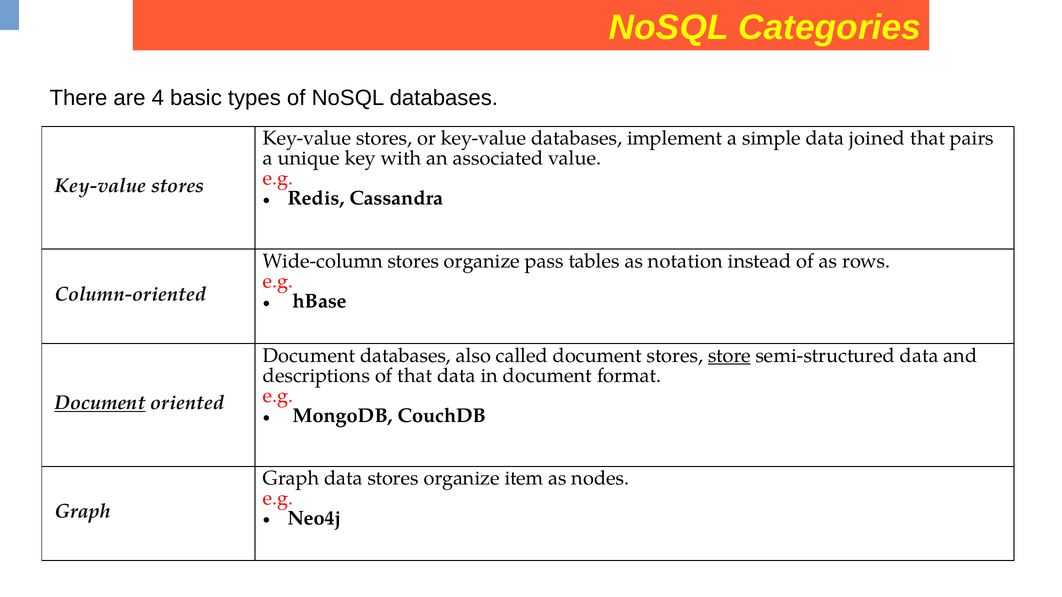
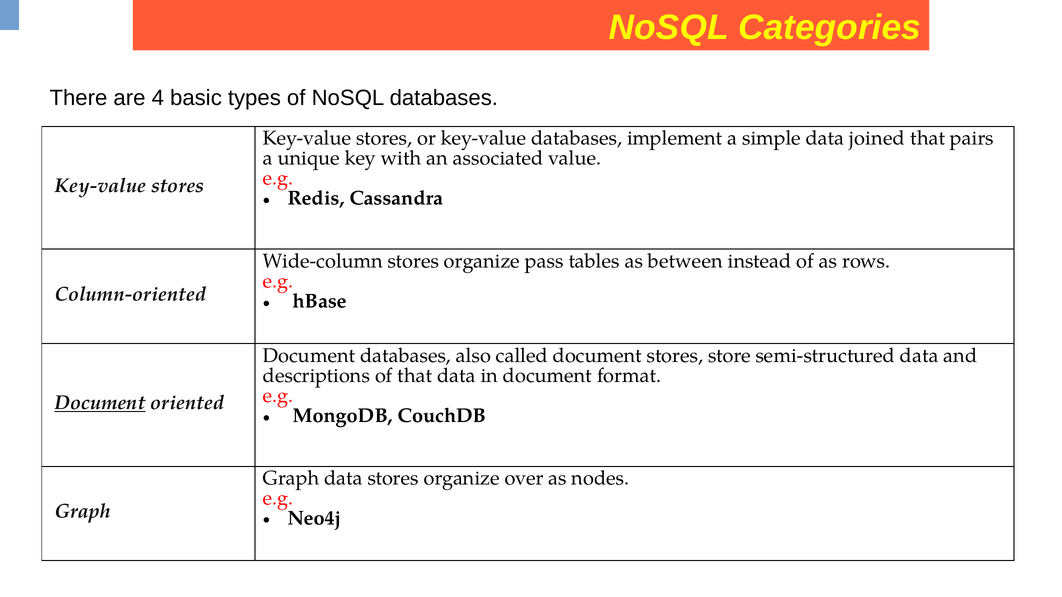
notation: notation -> between (685, 261)
store underline: present -> none (729, 356)
item: item -> over (524, 478)
